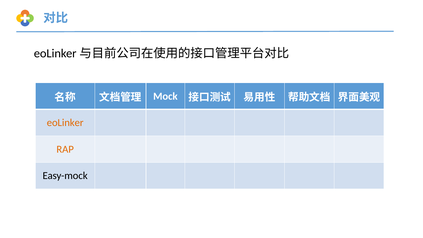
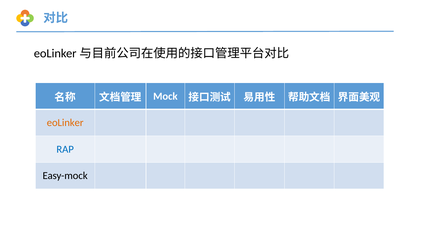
RAP colour: orange -> blue (65, 149)
